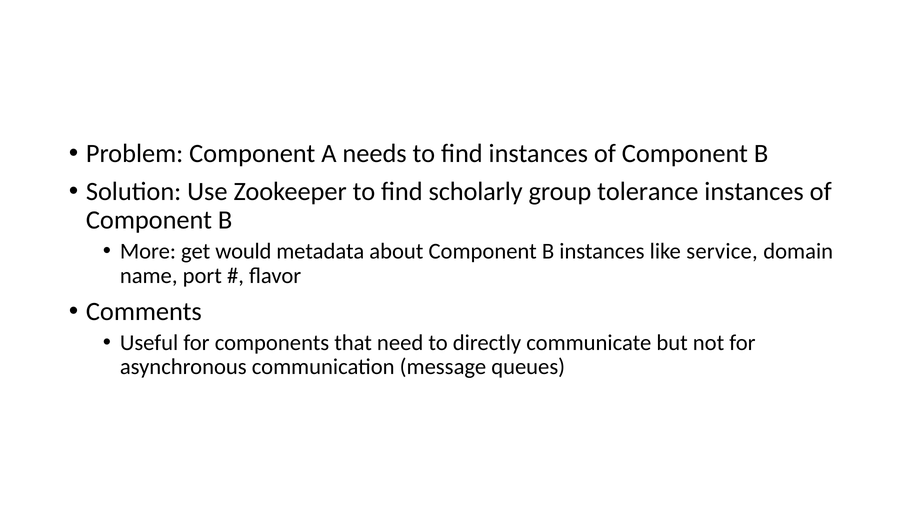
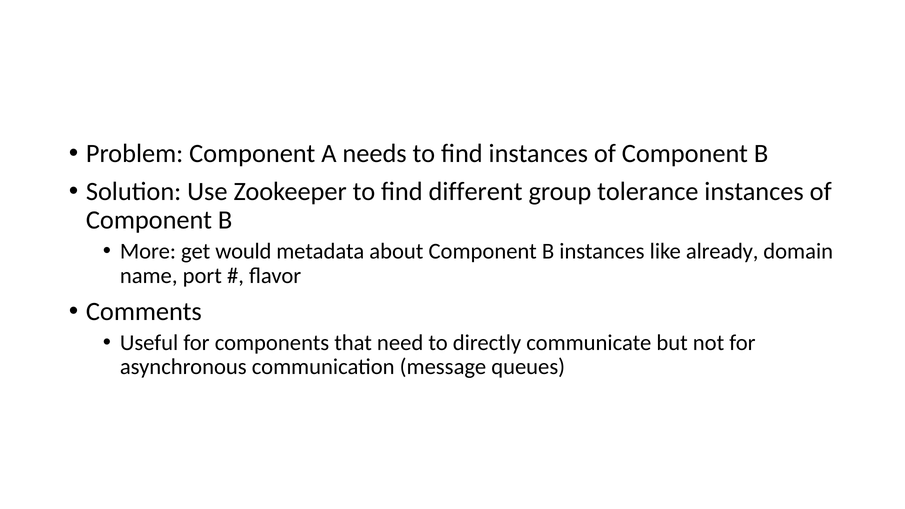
scholarly: scholarly -> different (476, 191)
like service: service -> already (722, 251)
